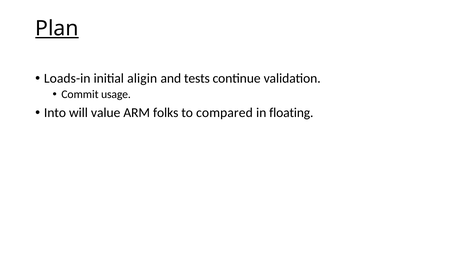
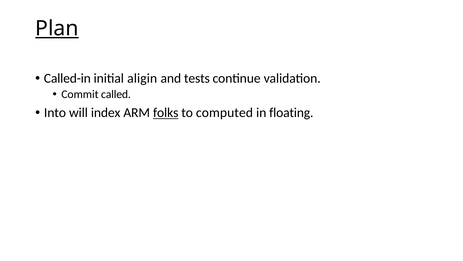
Loads-in: Loads-in -> Called-in (67, 78)
usage: usage -> called (116, 94)
value: value -> index (106, 113)
folks underline: none -> present (166, 113)
compared: compared -> computed (224, 113)
